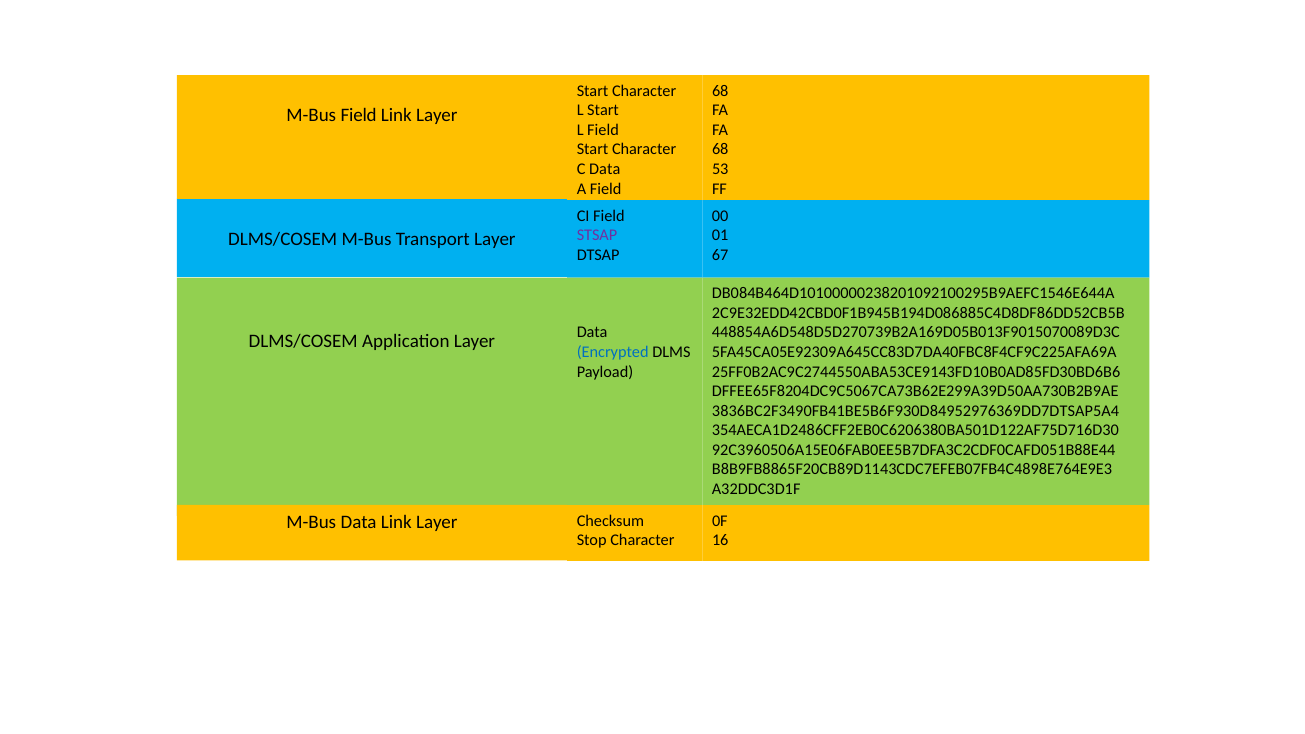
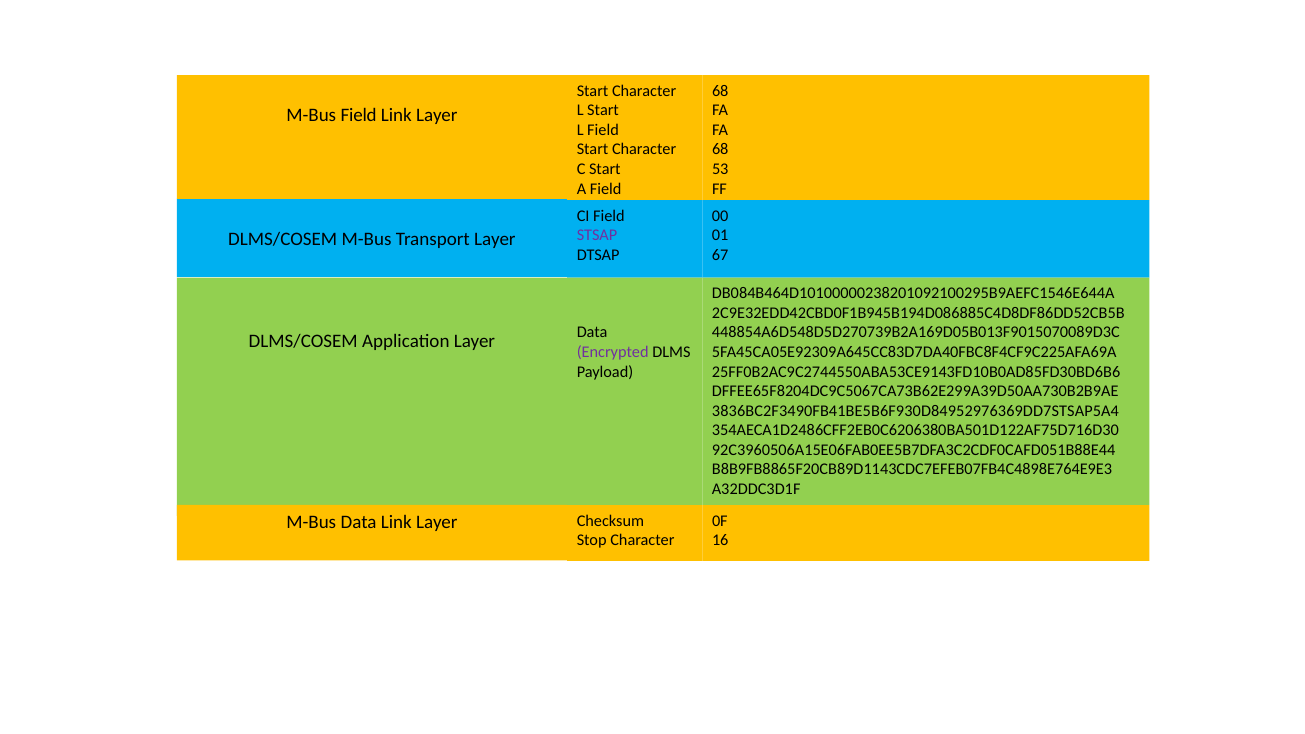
C Data: Data -> Start (605, 169)
Encrypted colour: blue -> purple (613, 352)
3836BC2F3490FB41BE5B6F930D84952976369DD7DTSAP5A4: 3836BC2F3490FB41BE5B6F930D84952976369DD7DTSAP5A4 -> 3836BC2F3490FB41BE5B6F930D84952976369DD7STSAP5A4 (915, 411)
